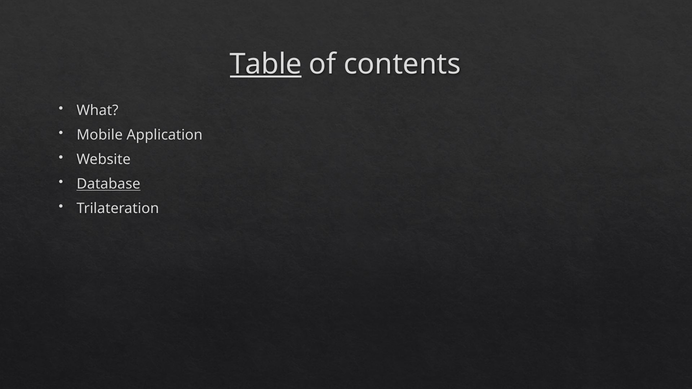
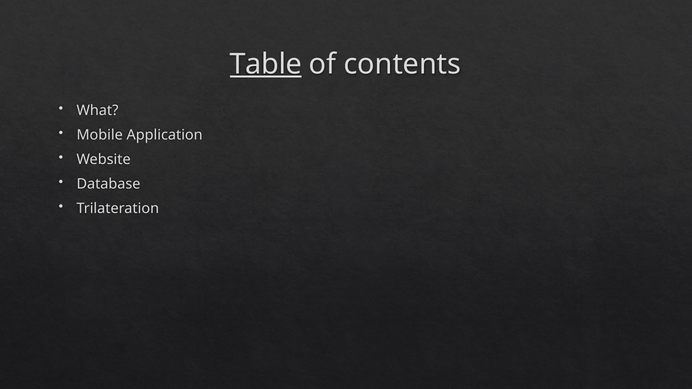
Database underline: present -> none (108, 184)
